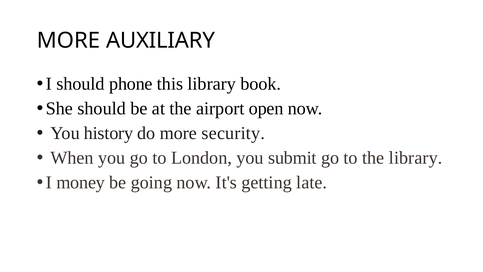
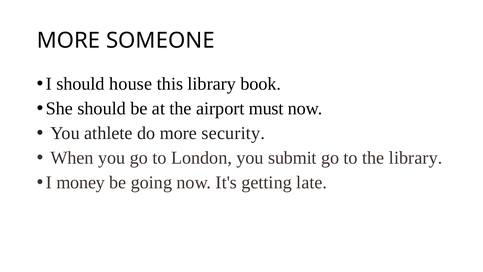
AUXILIARY: AUXILIARY -> SOMEONE (160, 41)
phone: phone -> house (131, 84)
open: open -> must (266, 108)
history: history -> athlete (108, 133)
